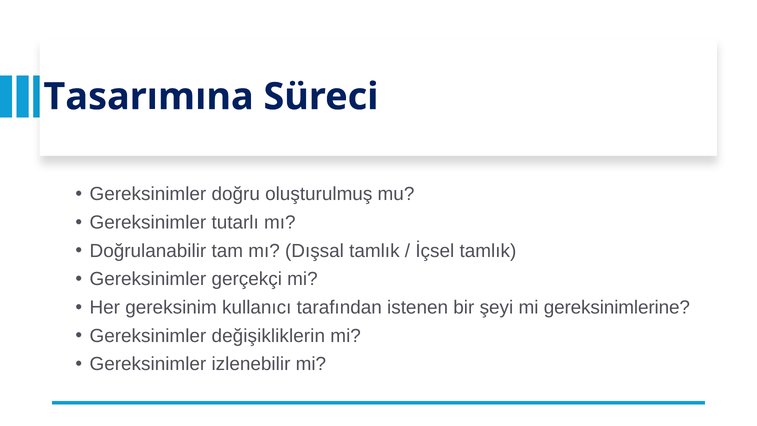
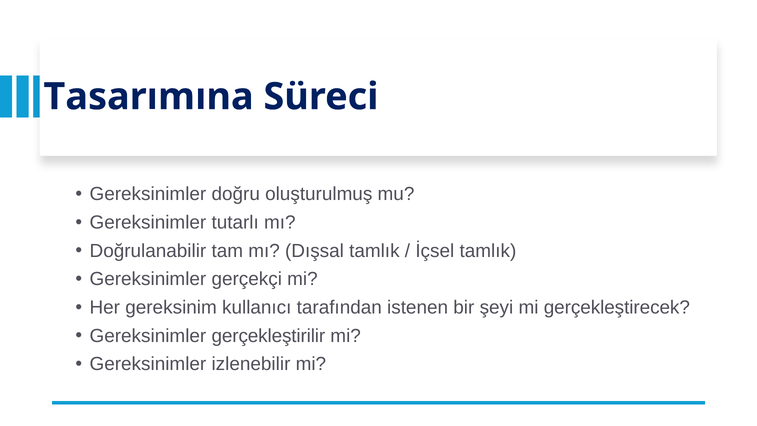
gereksinimlerine: gereksinimlerine -> gerçekleştirecek (617, 307)
değişikliklerin: değişikliklerin -> gerçekleştirilir (268, 336)
